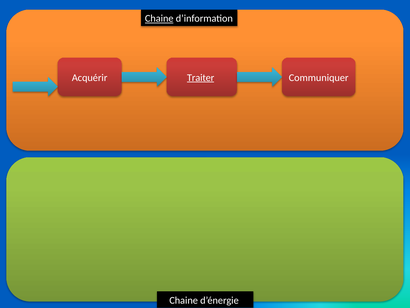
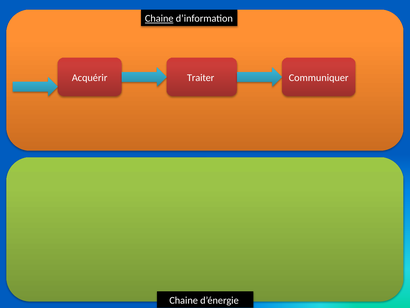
Traiter underline: present -> none (201, 78)
